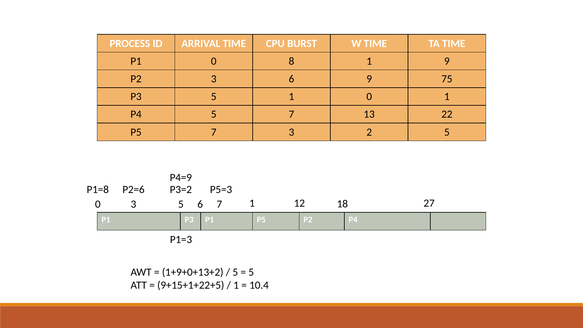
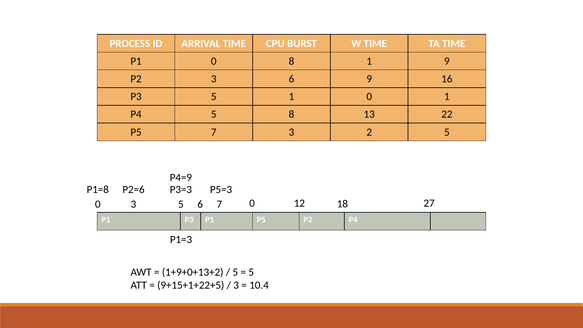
75: 75 -> 16 (447, 79)
5 7: 7 -> 8 (291, 114)
P3=2: P3=2 -> P3=3 (181, 190)
6 1: 1 -> 0 (252, 203)
1: 1 -> 3 (236, 285)
